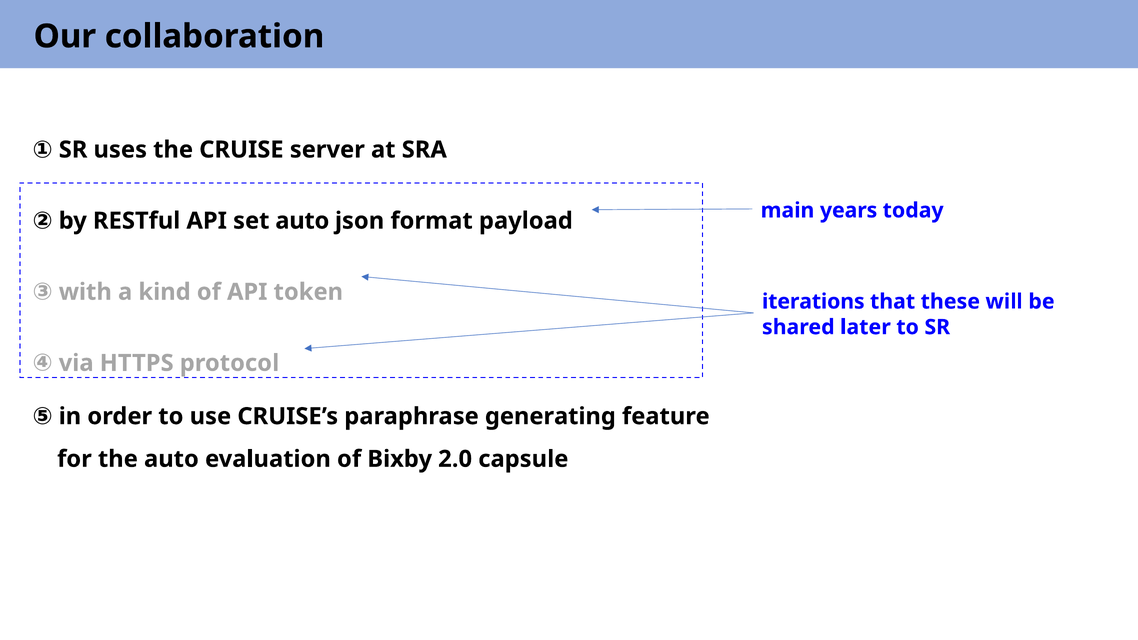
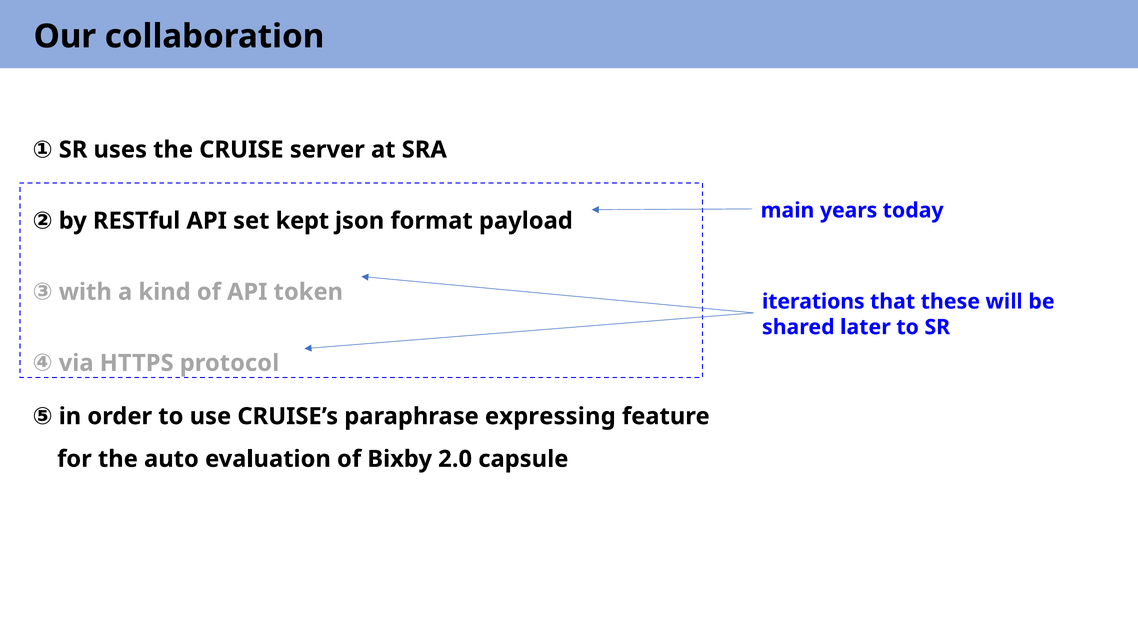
set auto: auto -> kept (302, 221)
generating: generating -> expressing (550, 416)
